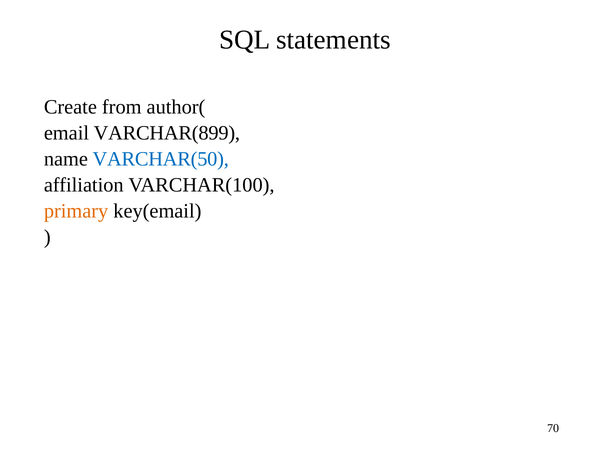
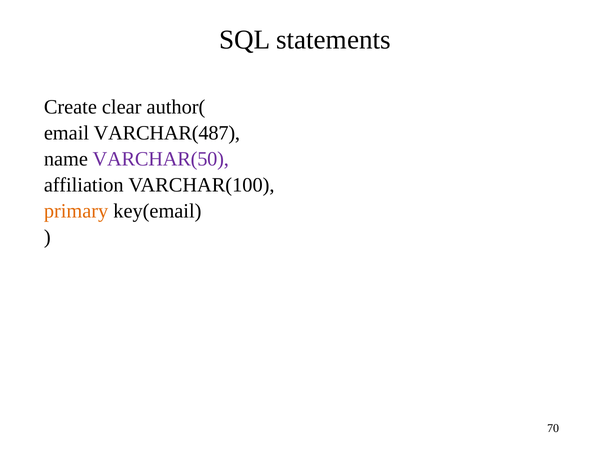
from: from -> clear (122, 107)
VARCHAR(899: VARCHAR(899 -> VARCHAR(487 (167, 133)
VARCHAR(50 colour: blue -> purple (161, 159)
